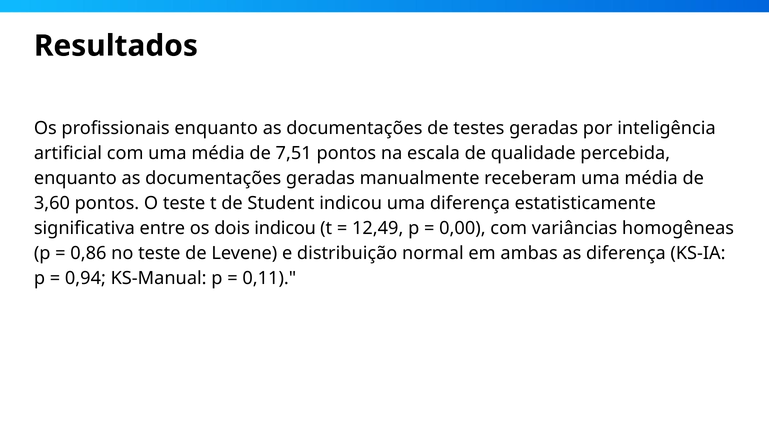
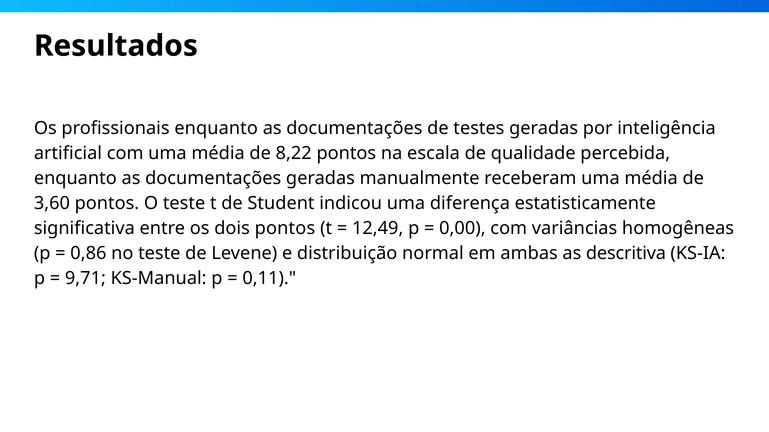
7,51: 7,51 -> 8,22 (294, 153)
dois indicou: indicou -> pontos (285, 228)
as diferença: diferença -> descritiva (626, 254)
0,94: 0,94 -> 9,71 (85, 279)
